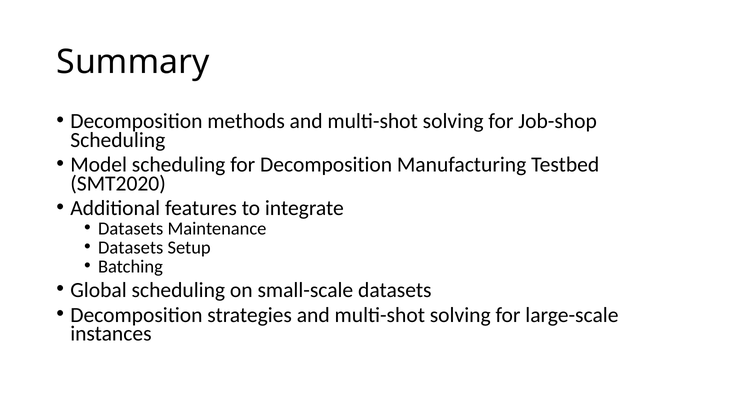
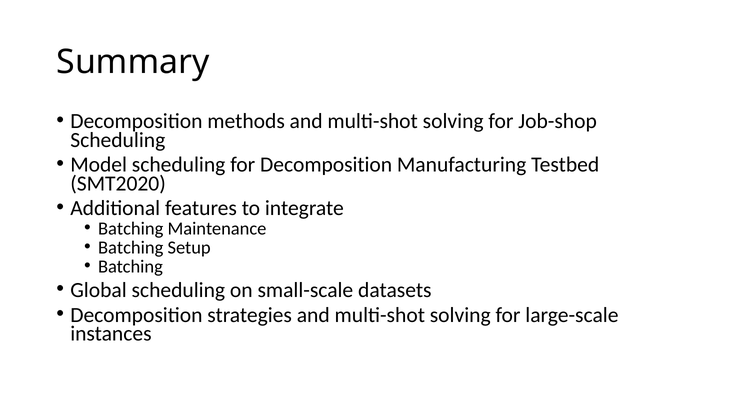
Datasets: Datasets -> Batching (131, 229)
Datasets: Datasets -> Batching (131, 248)
